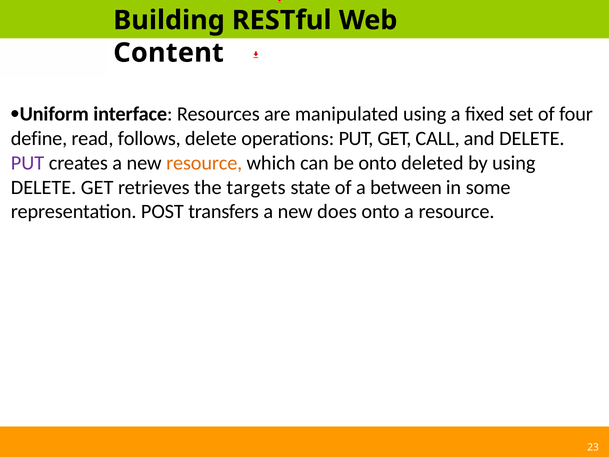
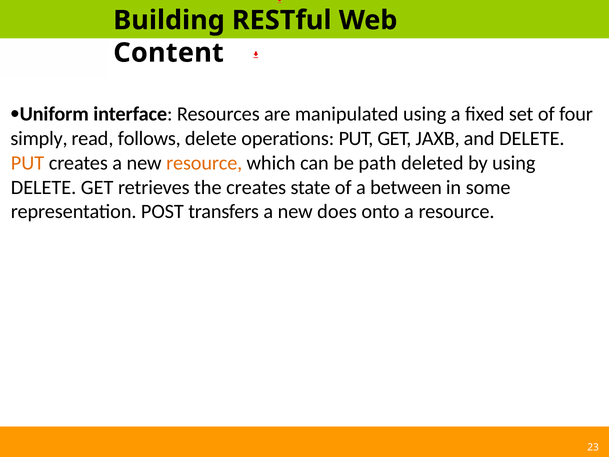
define: define -> simply (39, 139)
CALL: CALL -> JAXB (438, 139)
PUT colour: purple -> orange (28, 163)
be onto: onto -> path (377, 163)
the targets: targets -> creates (256, 187)
